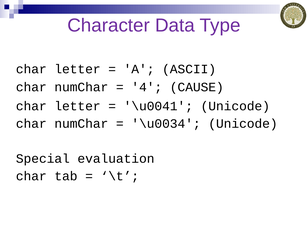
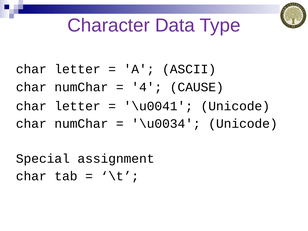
evaluation: evaluation -> assignment (116, 159)
